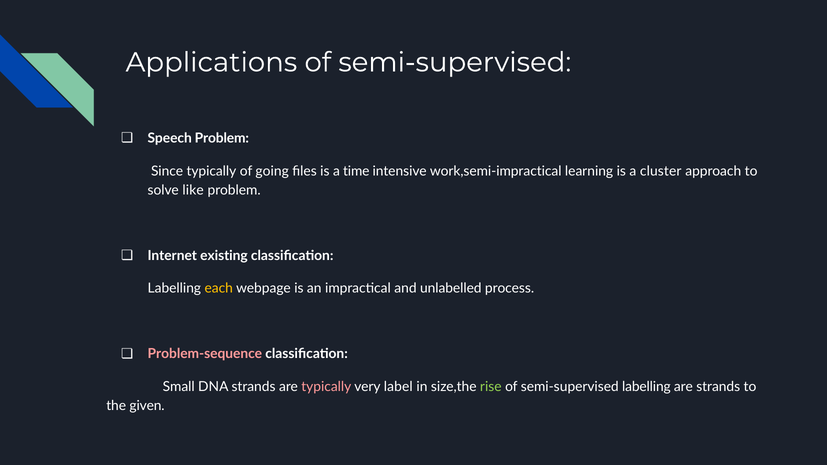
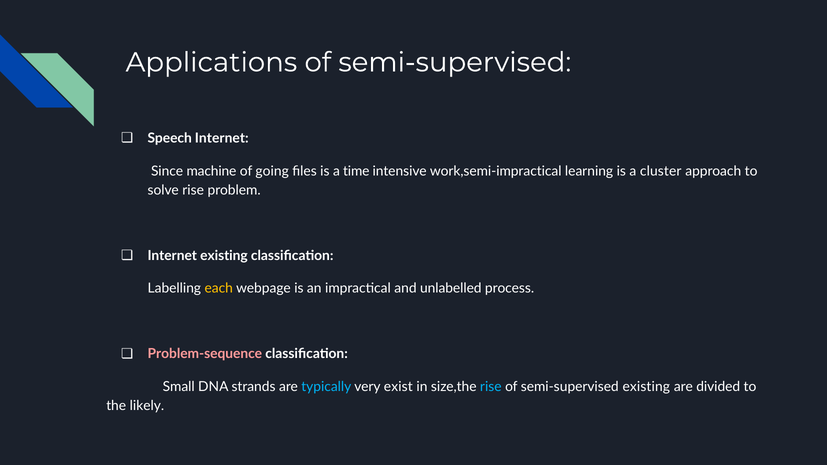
Speech Problem: Problem -> Internet (222, 138)
Since typically: typically -> machine (211, 171)
solve like: like -> rise (193, 190)
typically colour: pink -> light blue (326, 387)
label: label -> exist (398, 387)
rise colour: light green -> light blue (491, 387)
semi-supervised labelling: labelling -> existing (646, 387)
are strands: strands -> divided (718, 387)
given: given -> likely (147, 406)
